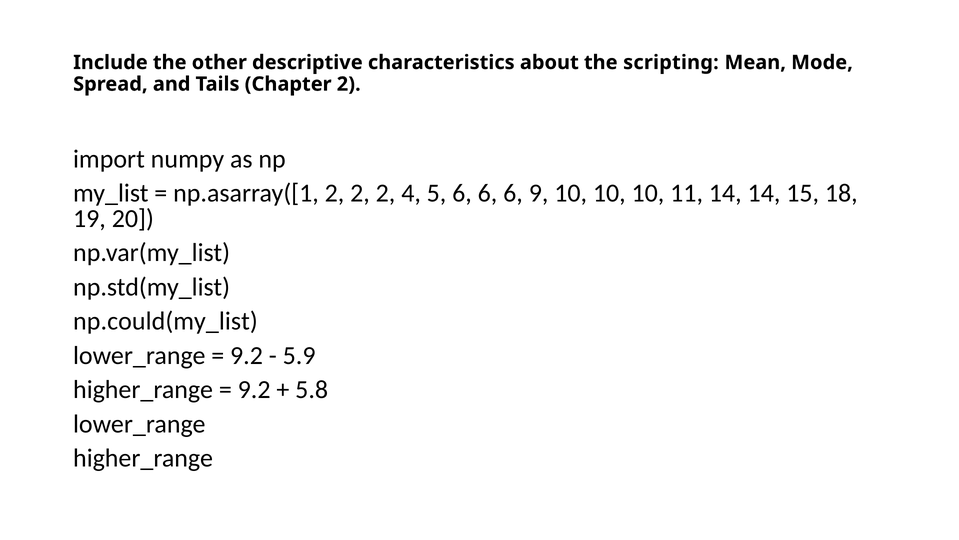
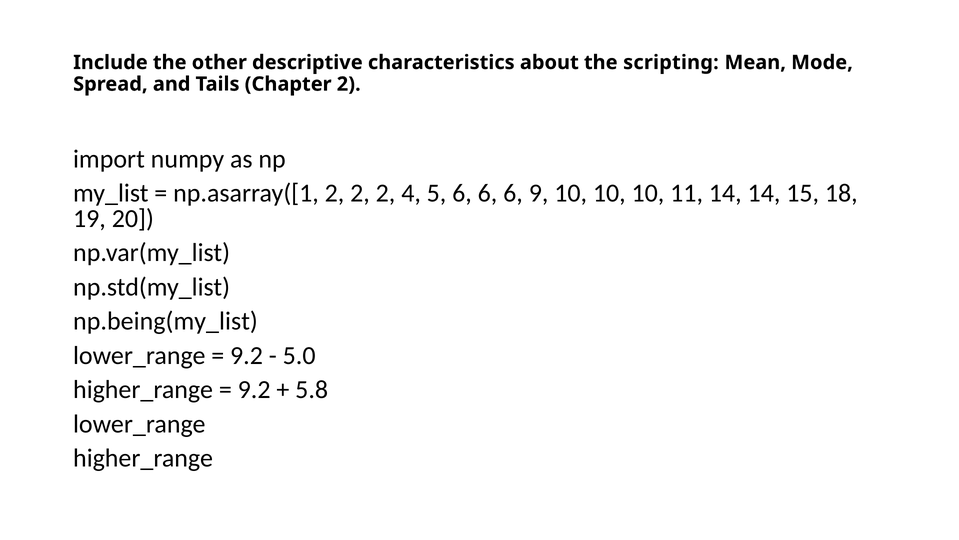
np.could(my_list: np.could(my_list -> np.being(my_list (165, 321)
5.9: 5.9 -> 5.0 (299, 355)
